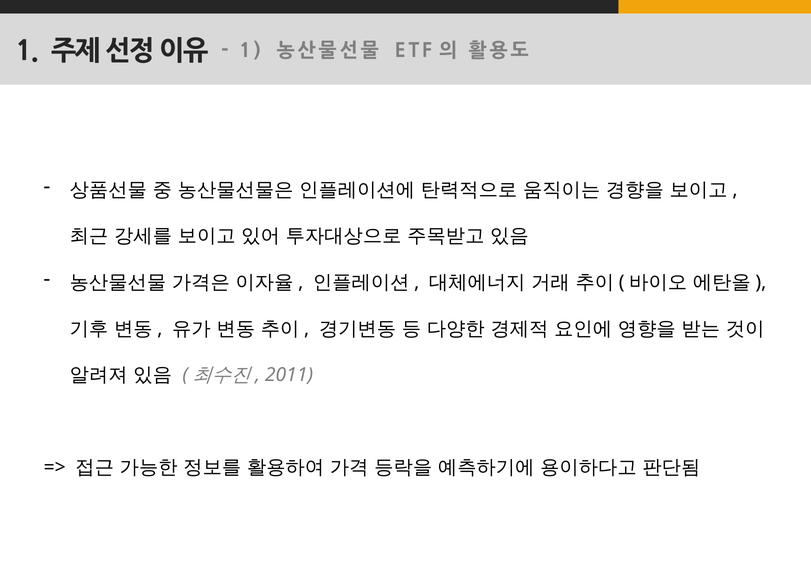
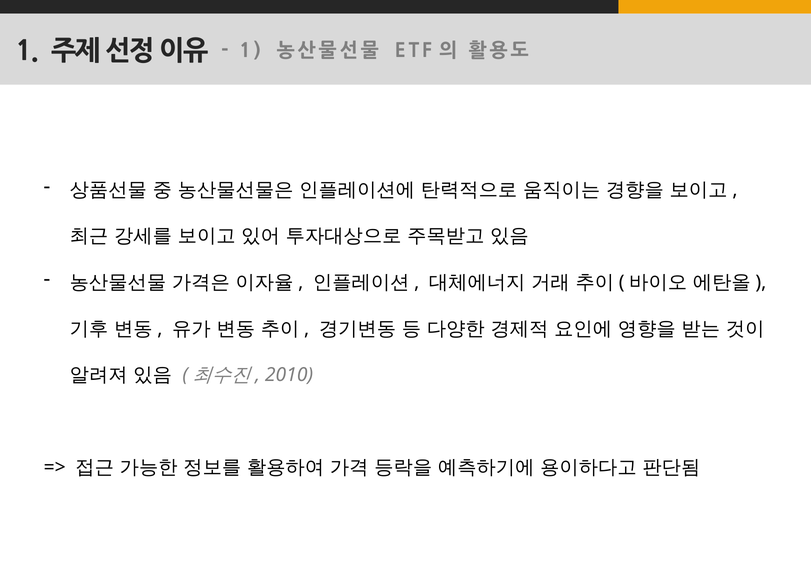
2011: 2011 -> 2010 (289, 375)
